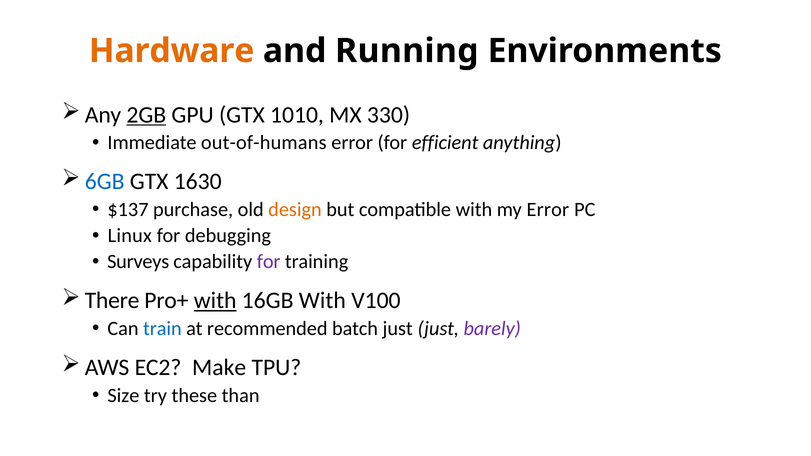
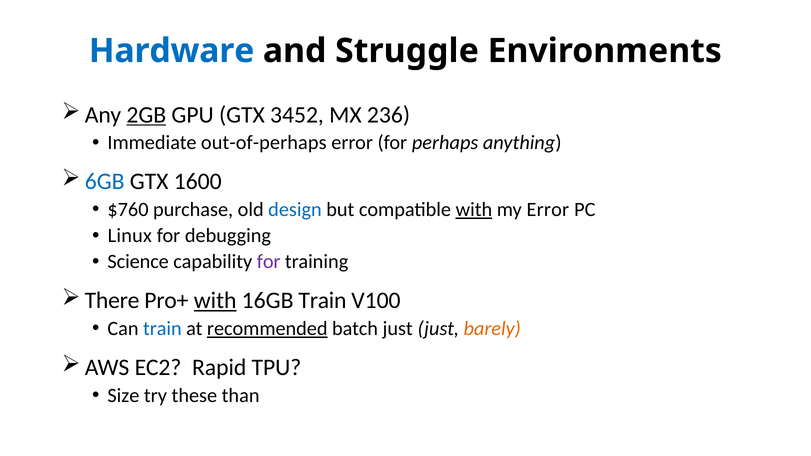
Hardware colour: orange -> blue (172, 51)
Running: Running -> Struggle (407, 51)
1010: 1010 -> 3452 (297, 115)
330: 330 -> 236 (389, 115)
out-of-humans: out-of-humans -> out-of-perhaps (264, 143)
efficient: efficient -> perhaps (445, 143)
1630: 1630 -> 1600 (198, 182)
$137: $137 -> $760 (128, 210)
design colour: orange -> blue (295, 210)
with underline: none -> present (474, 210)
Surveys: Surveys -> Science (138, 262)
16GB With: With -> Train (322, 301)
recommended underline: none -> present (267, 329)
barely colour: purple -> orange (492, 329)
Make: Make -> Rapid (219, 368)
